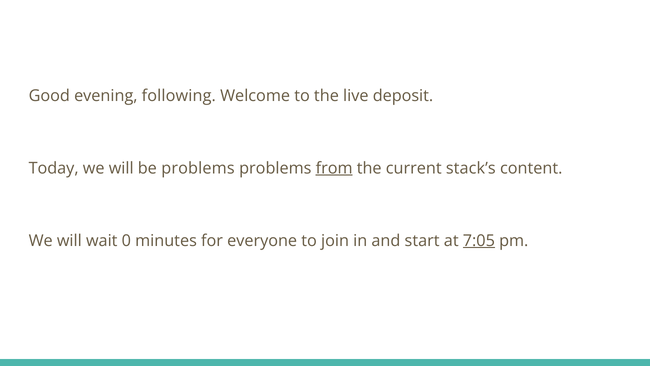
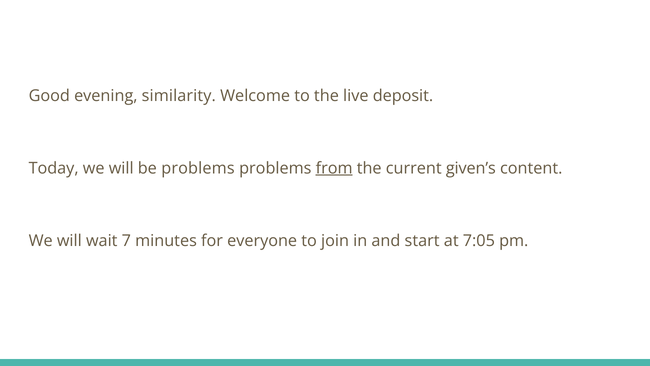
following: following -> similarity (179, 96)
stack’s: stack’s -> given’s (471, 168)
0: 0 -> 7 (126, 240)
7:05 underline: present -> none (479, 240)
